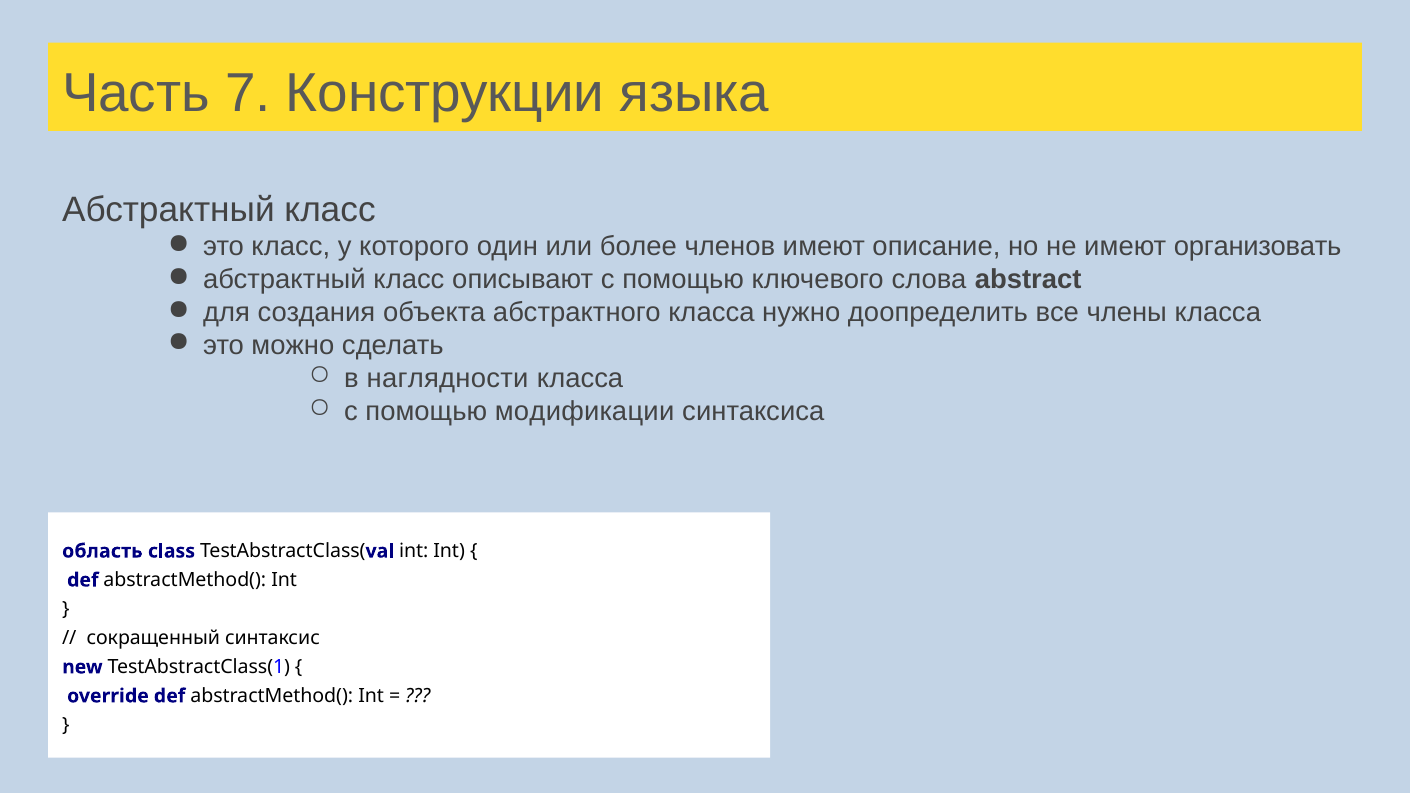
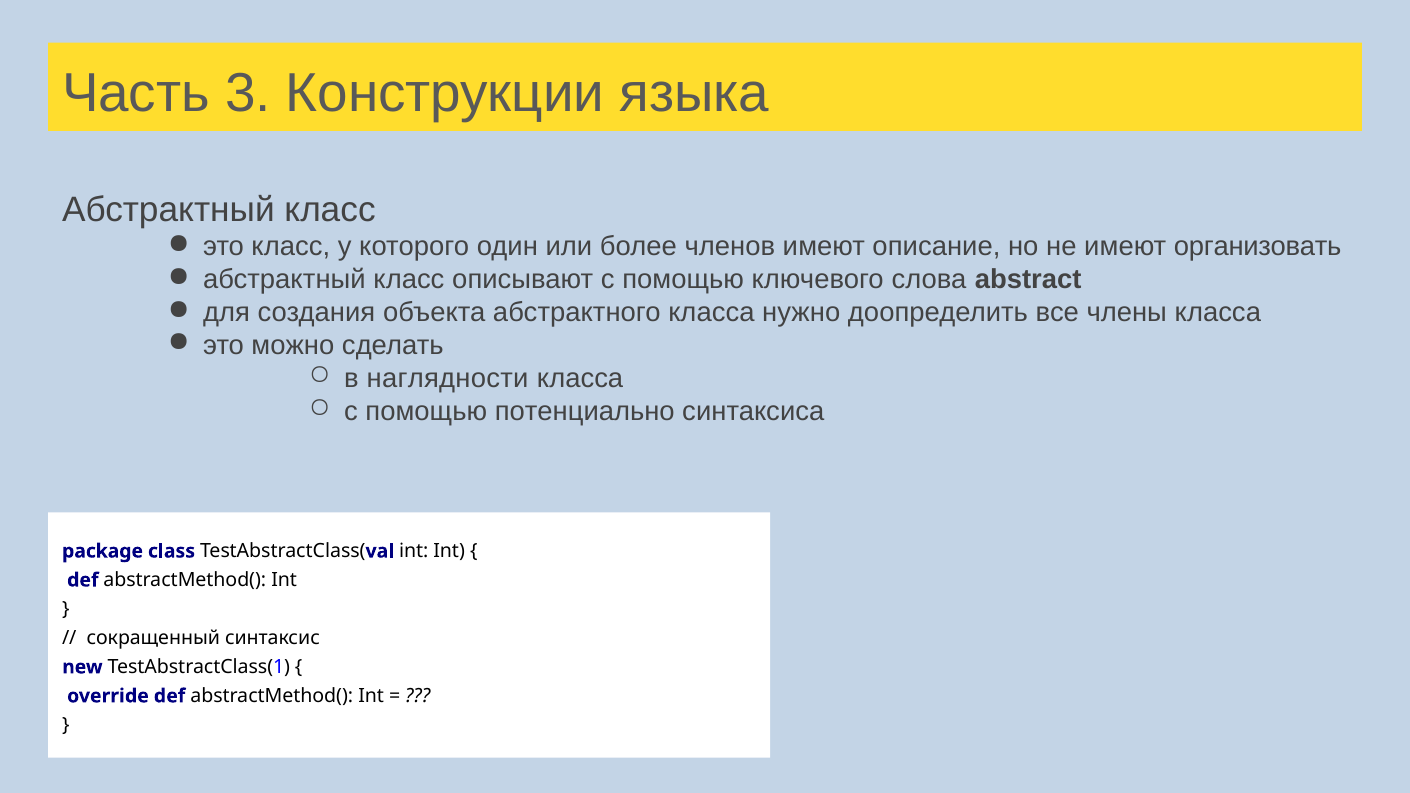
7: 7 -> 3 (248, 94)
модификации: модификации -> потенциально (585, 411)
область: область -> package (103, 551)
